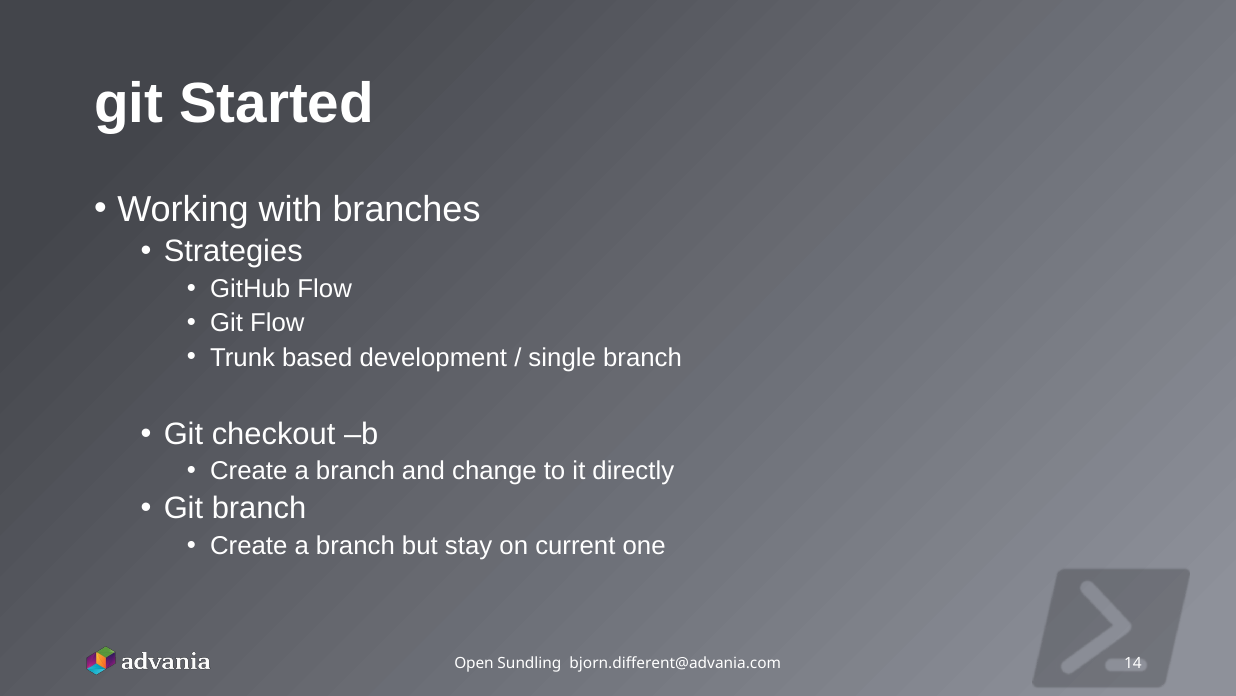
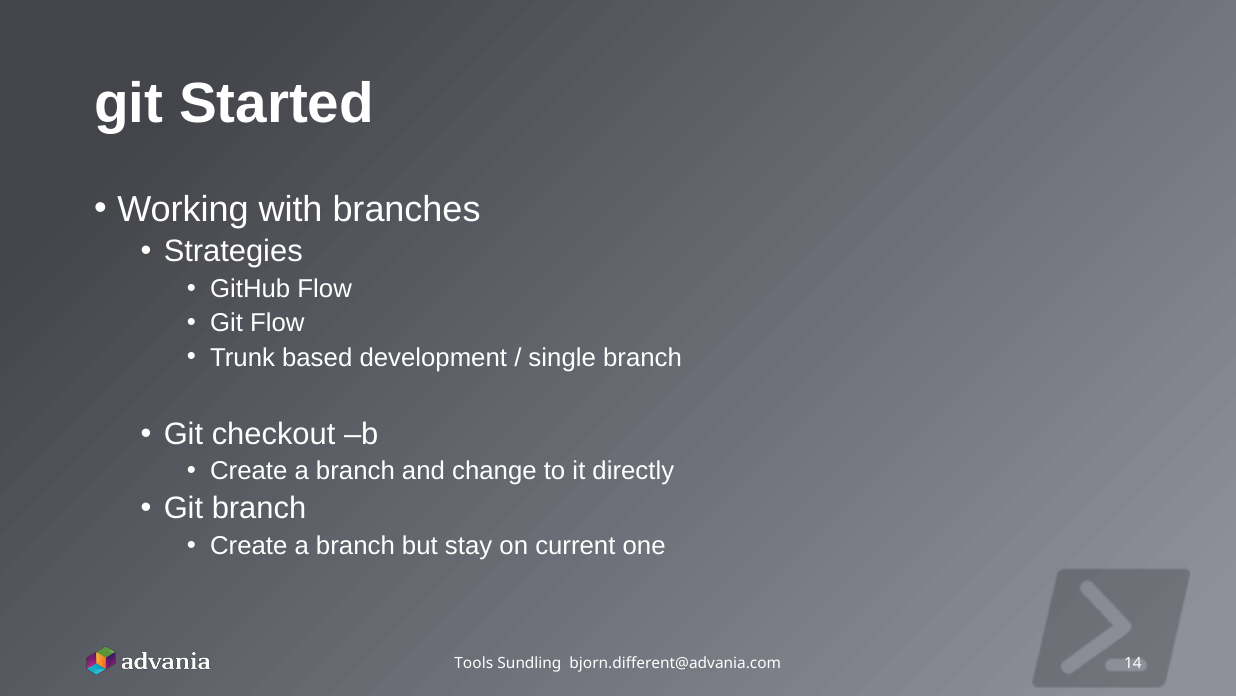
Open: Open -> Tools (474, 663)
